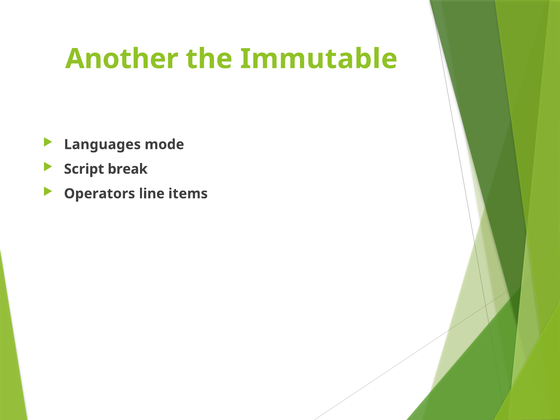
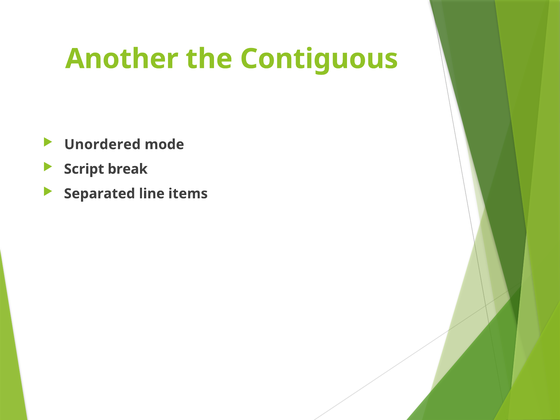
Immutable: Immutable -> Contiguous (319, 59)
Languages: Languages -> Unordered (102, 145)
Operators: Operators -> Separated (100, 194)
